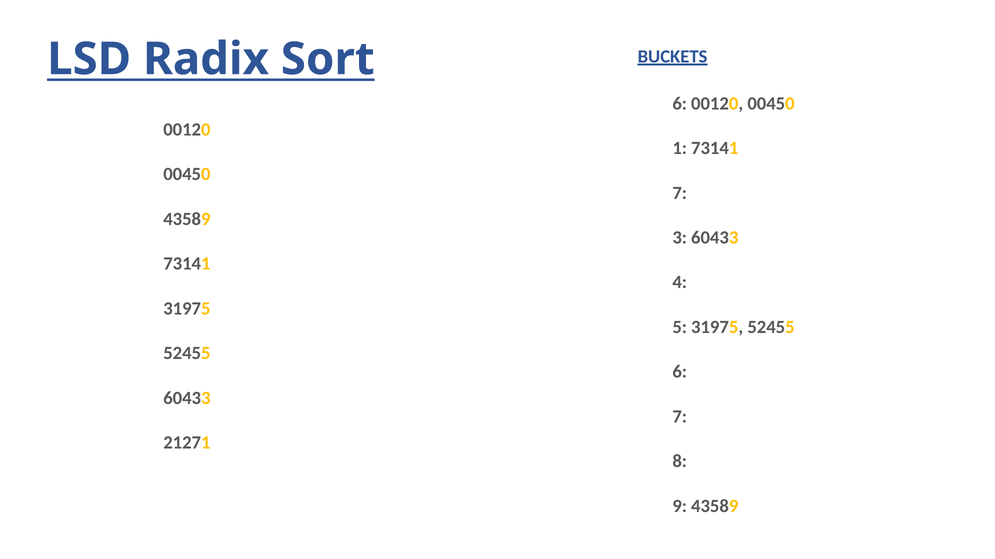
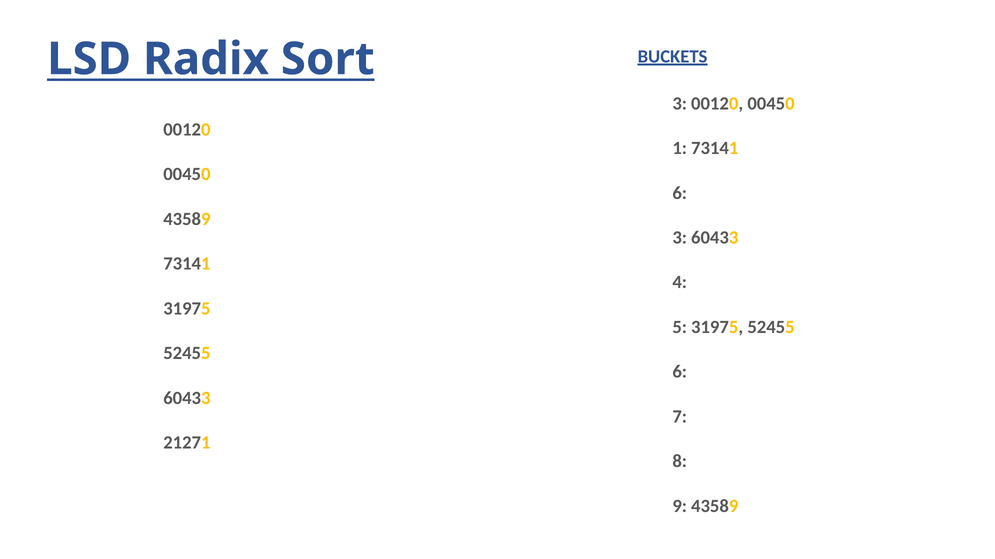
6: 6 -> 3 (680, 104)
7: 7 -> 6 (680, 193)
